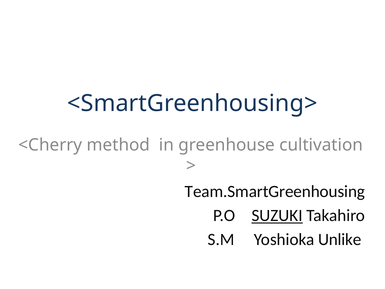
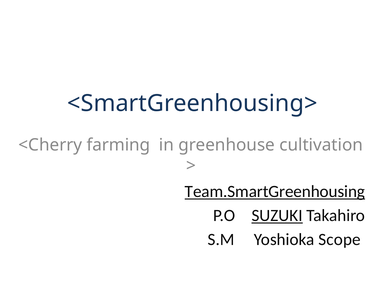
method: method -> farming (118, 145)
Team.SmartGreenhousing underline: none -> present (275, 191)
Unlike: Unlike -> Scope (340, 239)
